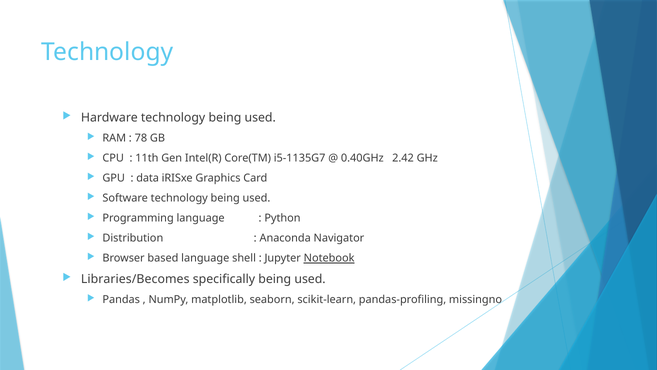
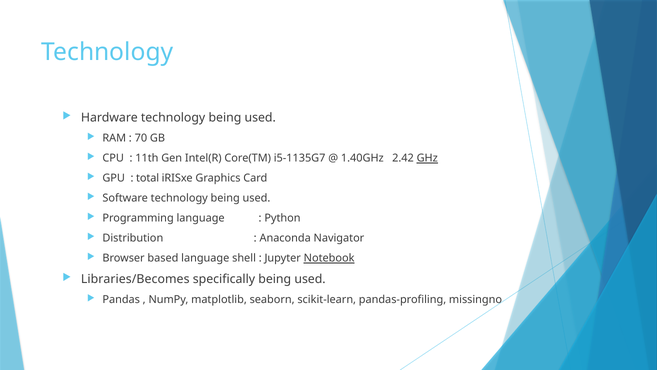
78: 78 -> 70 (141, 138)
0.40GHz: 0.40GHz -> 1.40GHz (362, 158)
GHz underline: none -> present (427, 158)
data: data -> total (148, 178)
